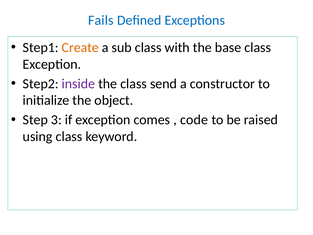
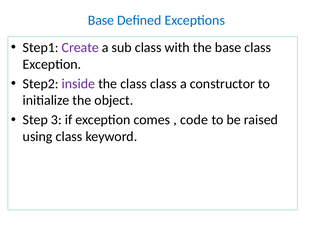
Fails: Fails -> Base (101, 20)
Create colour: orange -> purple (80, 47)
class send: send -> class (163, 84)
